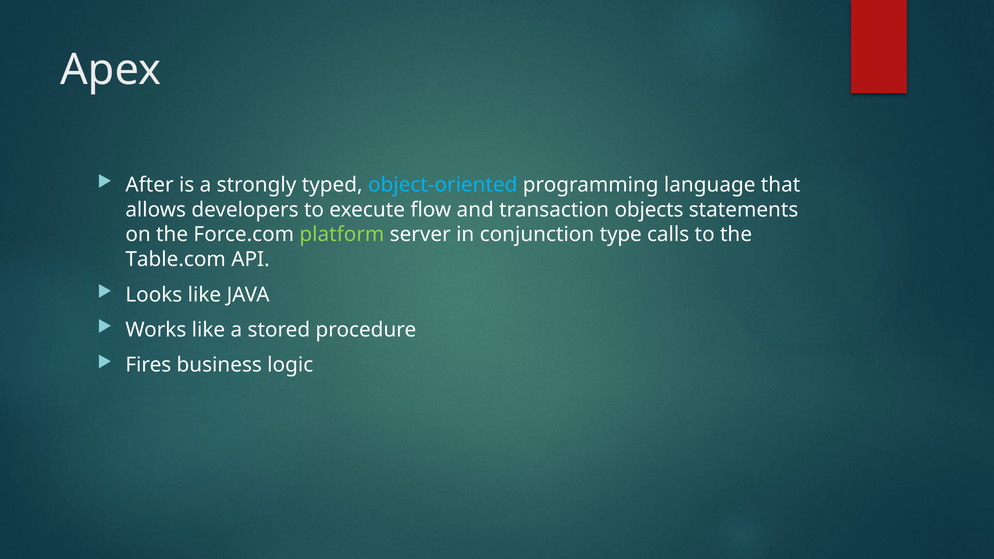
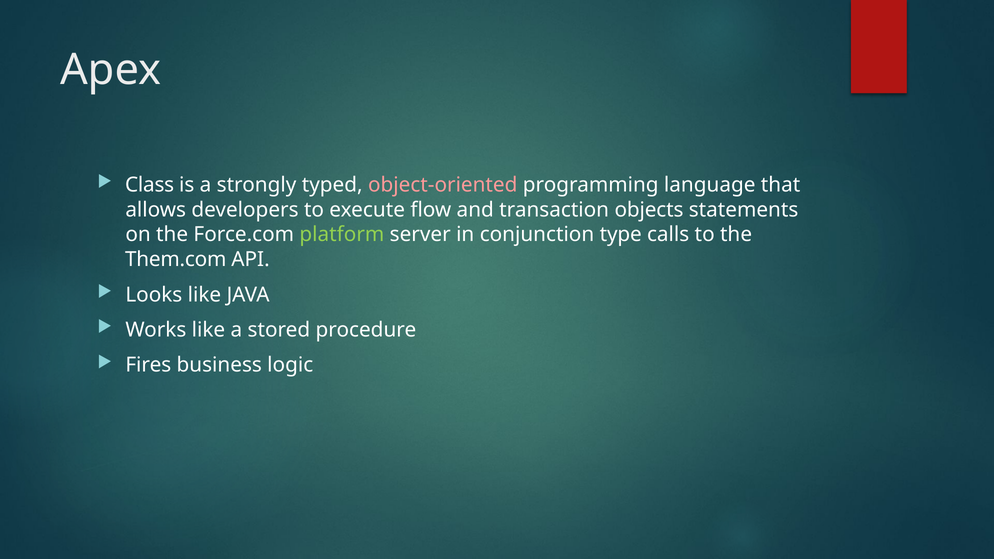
After: After -> Class (150, 185)
object-oriented colour: light blue -> pink (443, 185)
Table.com: Table.com -> Them.com (176, 260)
